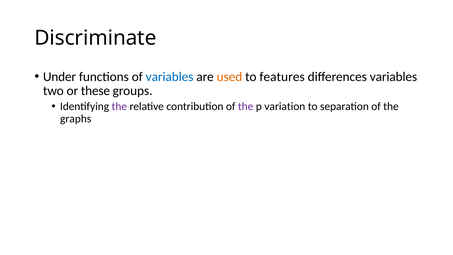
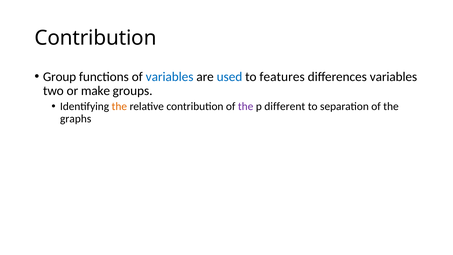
Discriminate: Discriminate -> Contribution (96, 38)
Under: Under -> Group (60, 77)
used colour: orange -> blue (229, 77)
these: these -> make (95, 91)
the colour: purple -> orange (119, 106)
variation: variation -> different (285, 106)
